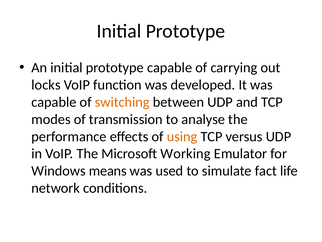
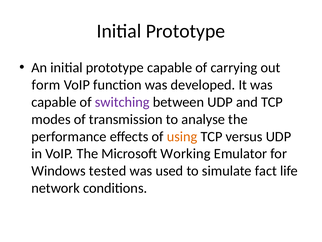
locks: locks -> form (46, 85)
switching colour: orange -> purple (122, 102)
means: means -> tested (108, 171)
